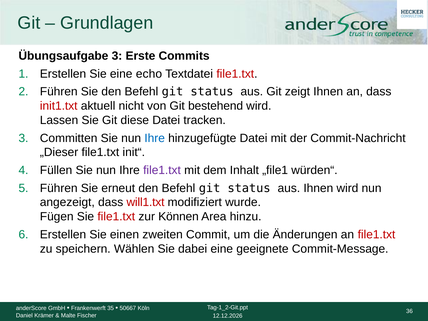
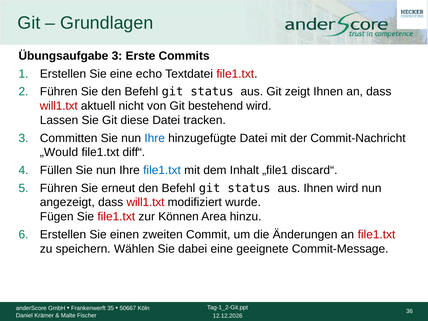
init1.txt: init1.txt -> will1.txt (59, 106)
„Dieser: „Dieser -> „Would (59, 152)
init“: init“ -> diff“ (134, 152)
file1.txt colour: purple -> blue (162, 170)
würden“: würden“ -> discard“ (314, 170)
